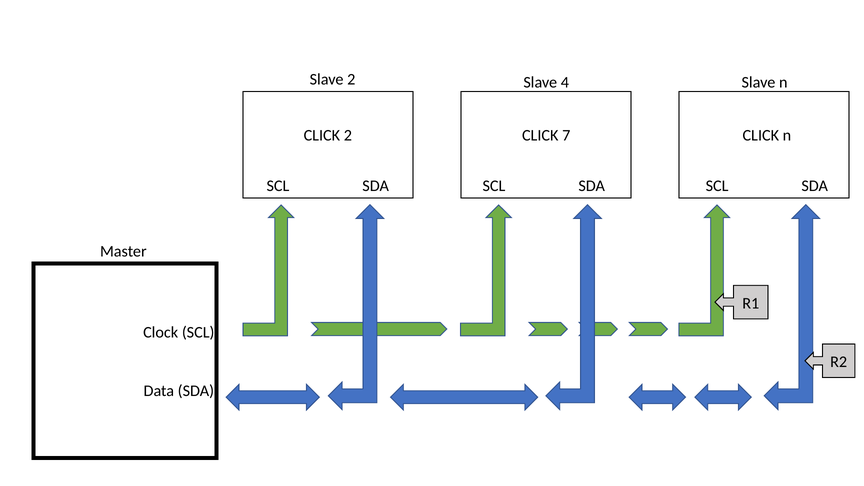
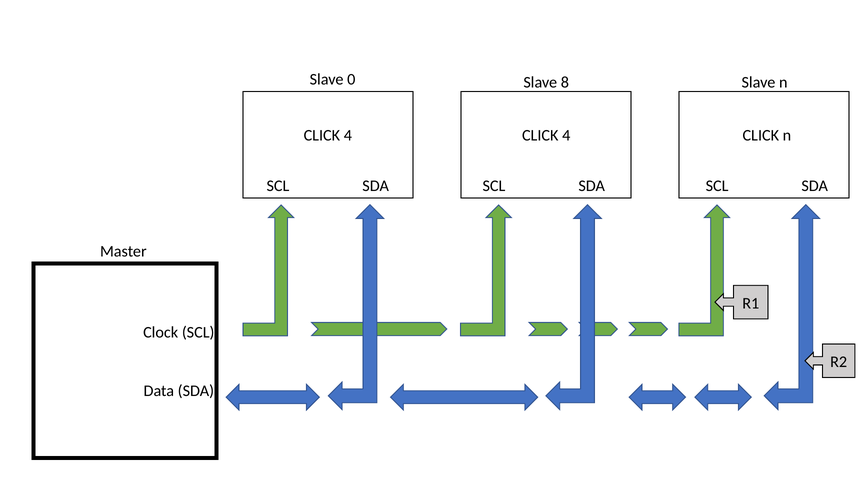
Slave 2: 2 -> 0 (351, 79)
4: 4 -> 8 (565, 82)
2: 2 -> 4 (348, 136)
7: 7 -> 4 (566, 136)
